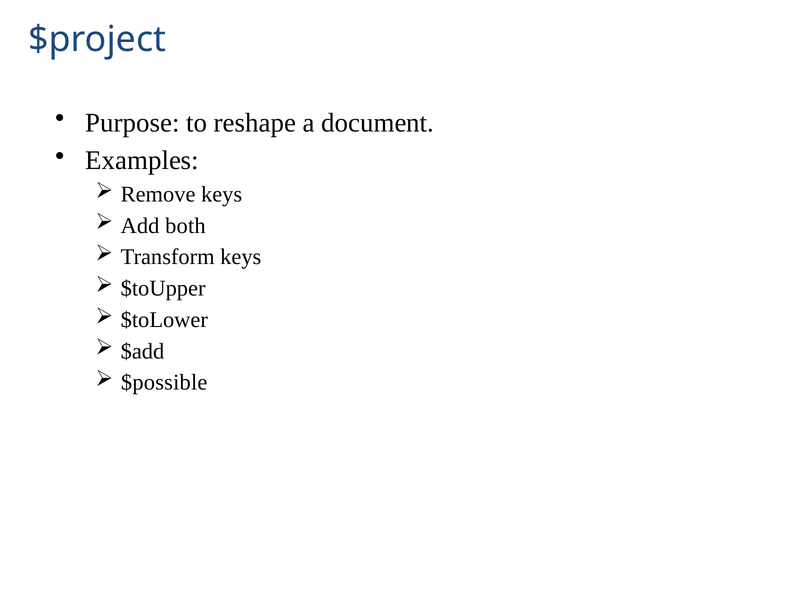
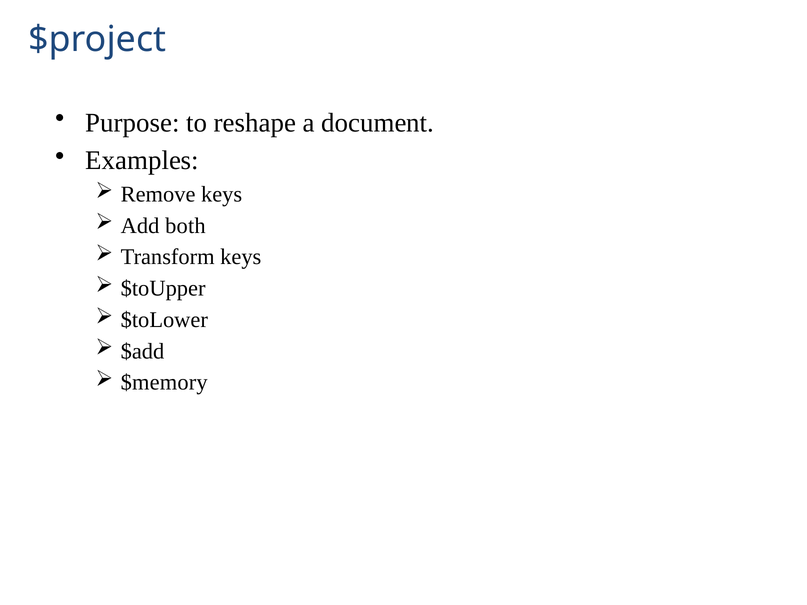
$possible: $possible -> $memory (164, 383)
